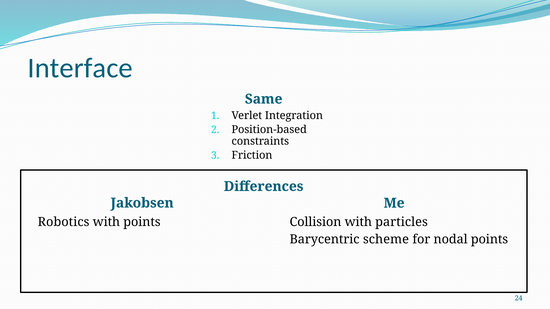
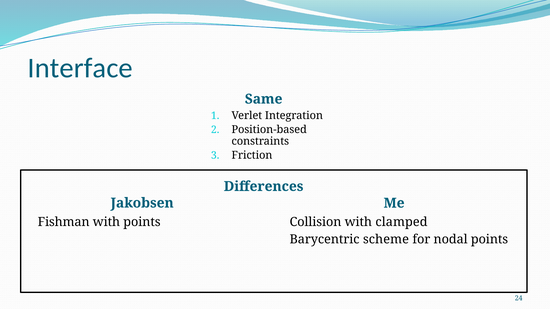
Robotics: Robotics -> Fishman (64, 222)
particles: particles -> clamped (401, 222)
